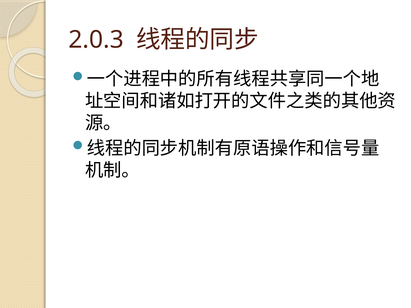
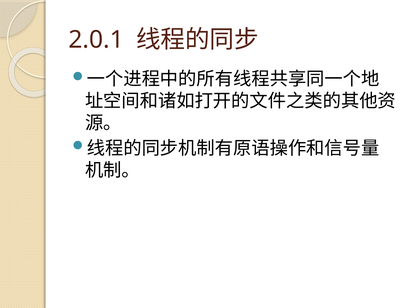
2.0.3: 2.0.3 -> 2.0.1 (96, 40)
